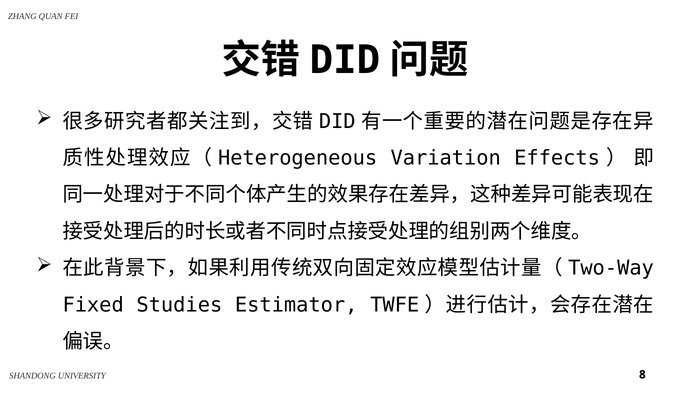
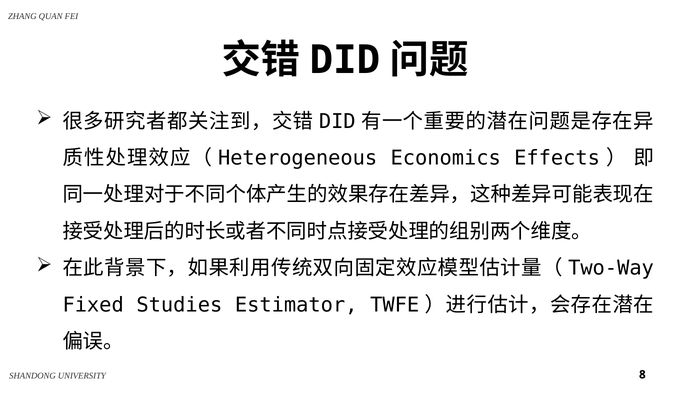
Variation: Variation -> Economics (446, 158)
